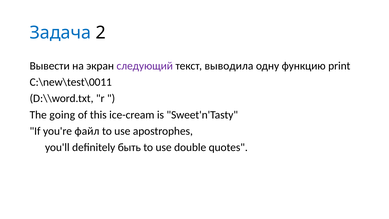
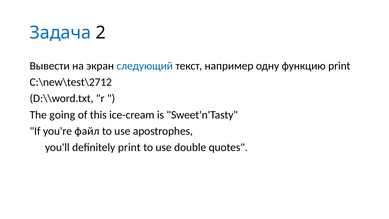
следующий colour: purple -> blue (145, 66)
выводила: выводила -> например (229, 66)
C:\new\test\0011: C:\new\test\0011 -> C:\new\test\2712 (71, 82)
definitely быть: быть -> print (129, 147)
